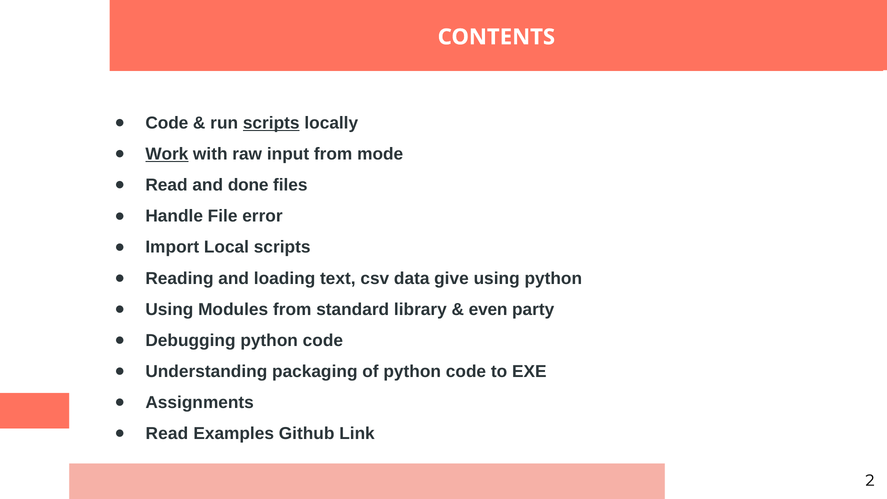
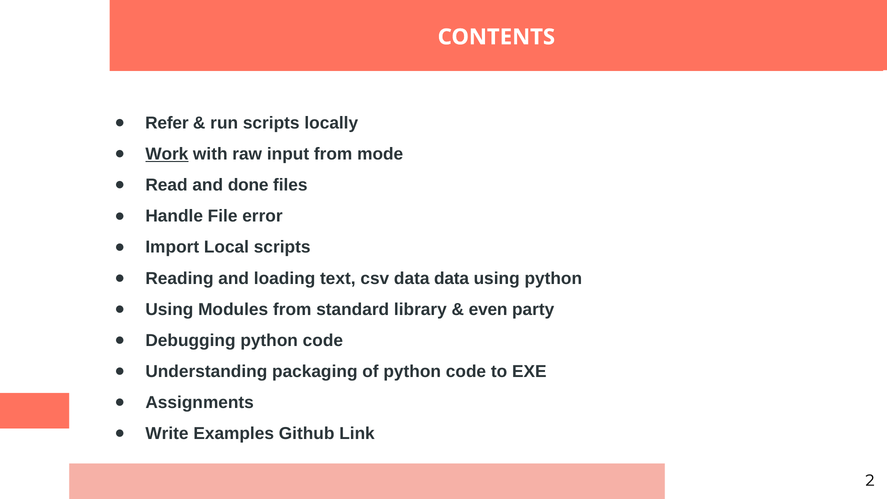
Code: Code -> Refer (167, 123)
scripts underline: present -> none (271, 123)
data give: give -> data (452, 278)
Read: Read -> Write (167, 434)
